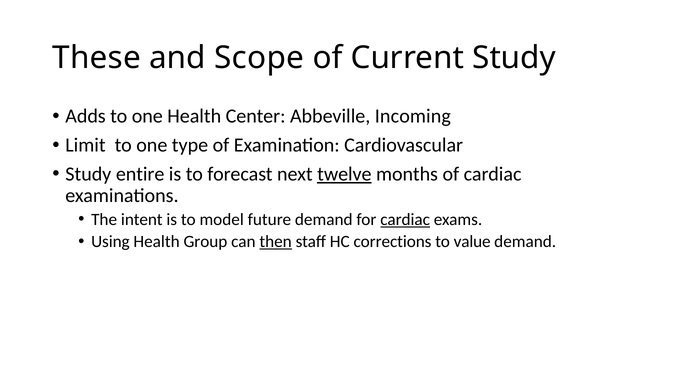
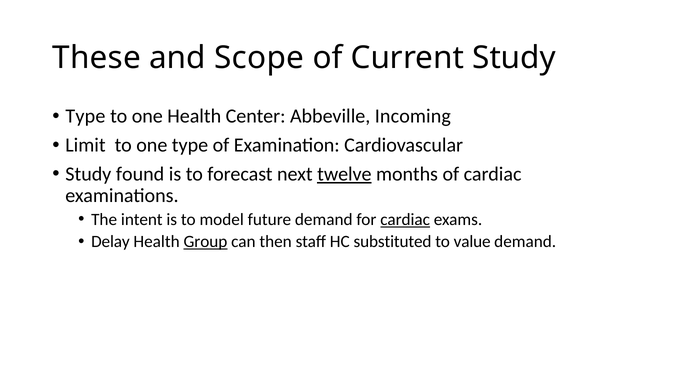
Adds: Adds -> Type (85, 116)
entire: entire -> found (140, 174)
Using: Using -> Delay (110, 242)
Group underline: none -> present (205, 242)
then underline: present -> none (276, 242)
corrections: corrections -> substituted (393, 242)
